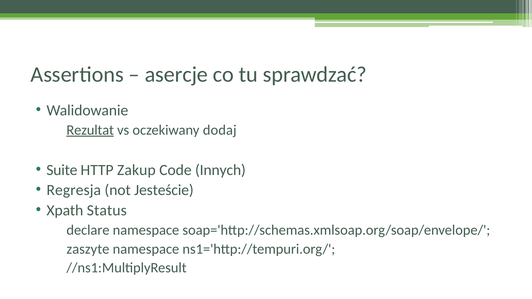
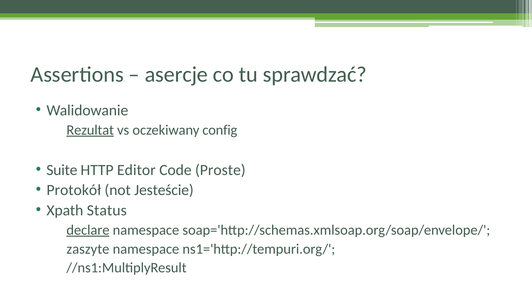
dodaj: dodaj -> config (220, 130)
Zakup: Zakup -> Editor (136, 170)
Innych: Innych -> Proste (220, 170)
Regresja: Regresja -> Protokół (74, 190)
declare underline: none -> present (88, 230)
